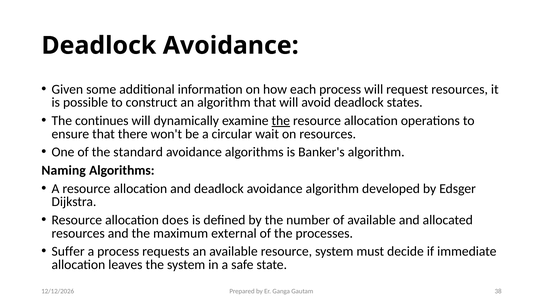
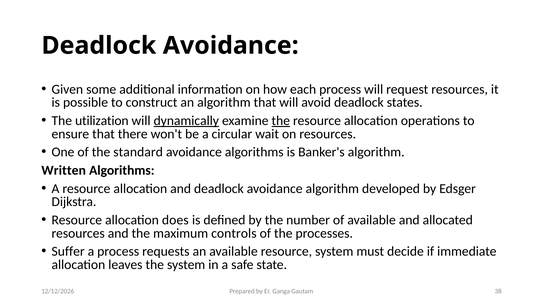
continues: continues -> utilization (102, 121)
dynamically underline: none -> present (186, 121)
Naming: Naming -> Written (64, 171)
external: external -> controls (234, 234)
